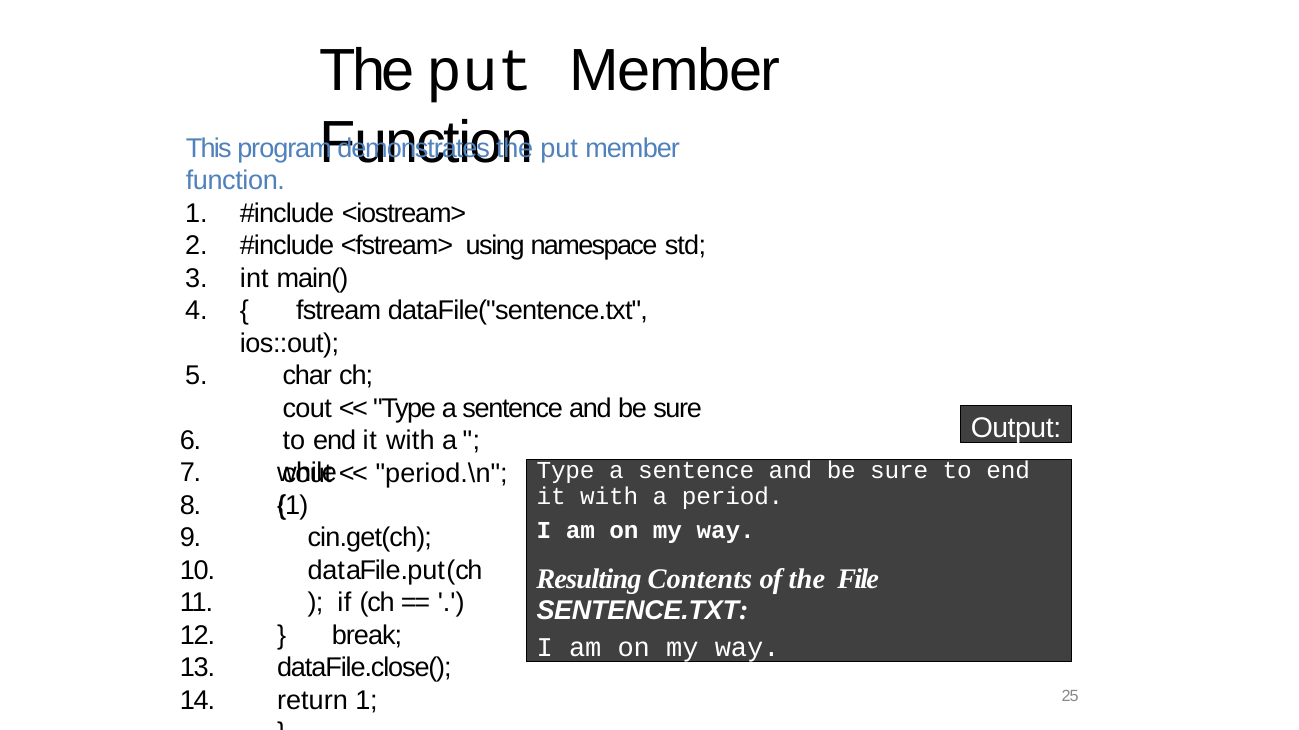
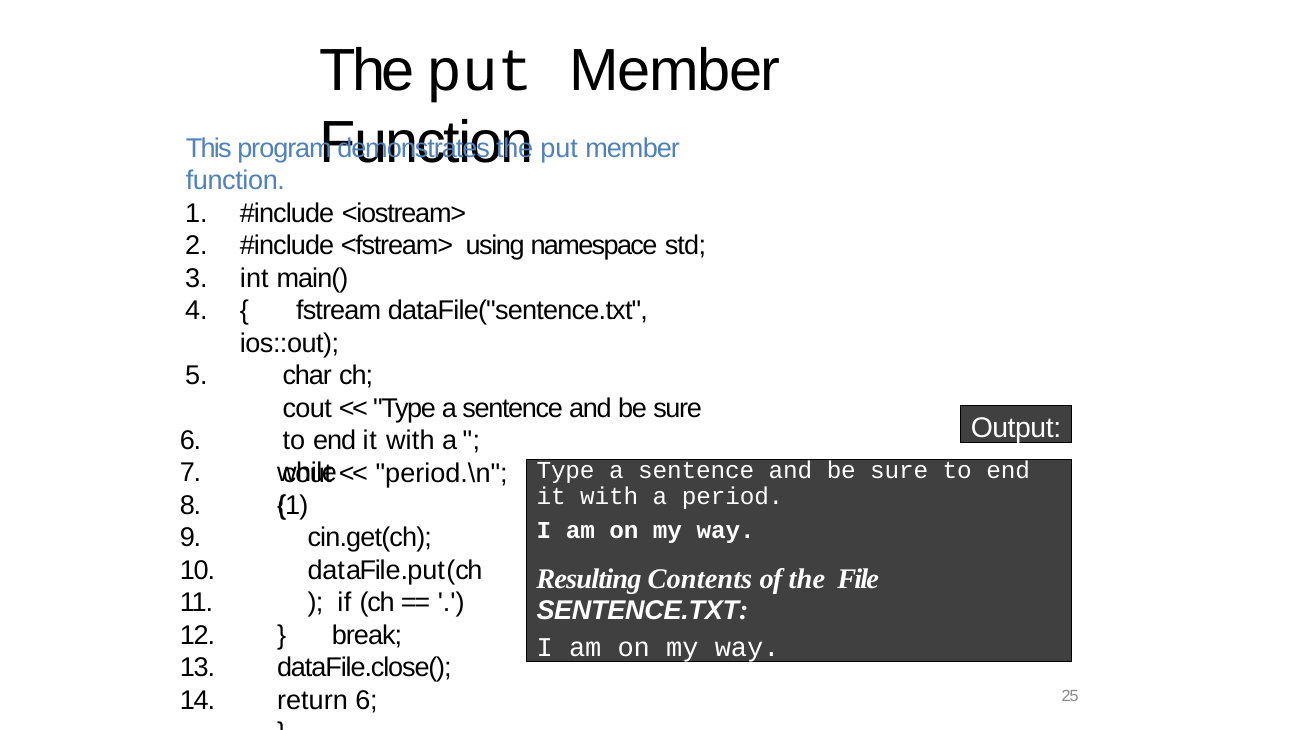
return 1: 1 -> 6 (366, 701)
